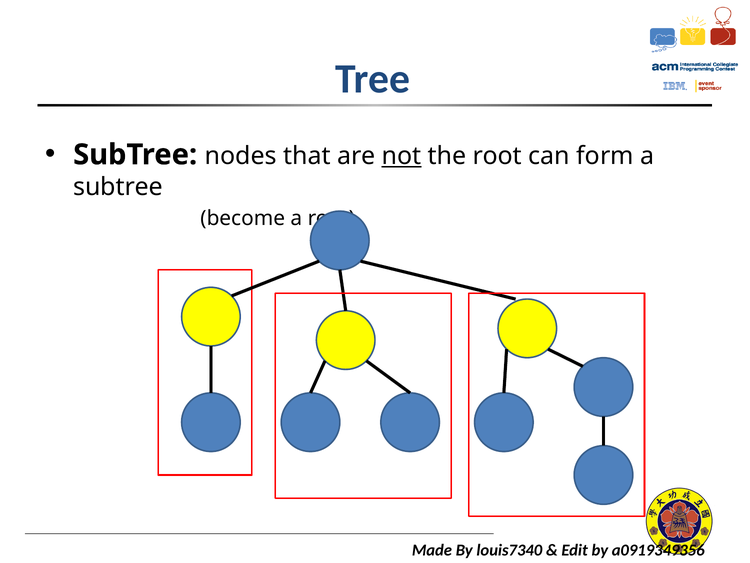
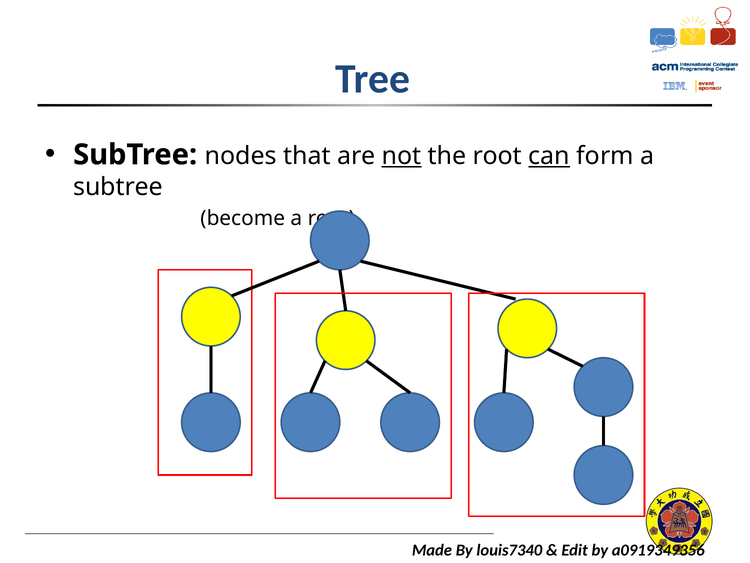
can underline: none -> present (549, 156)
